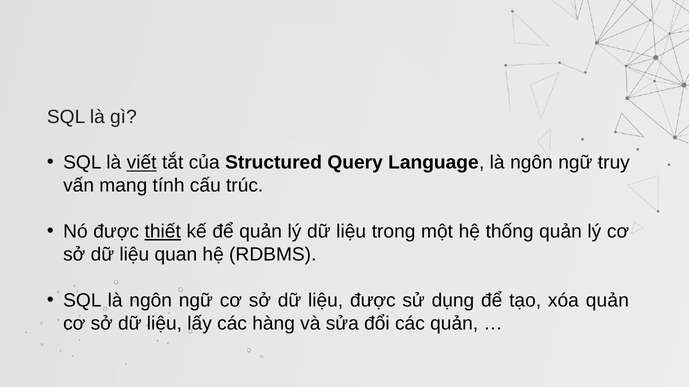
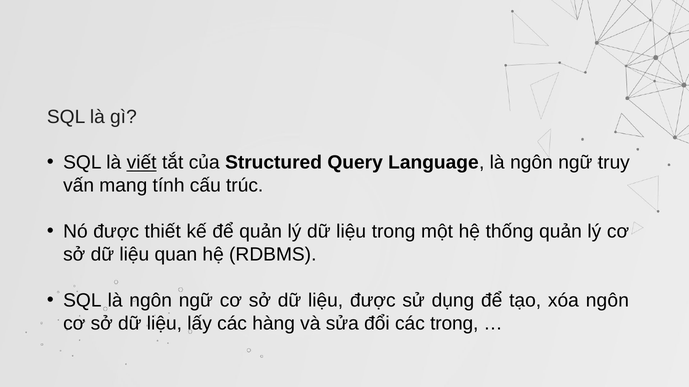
thiết underline: present -> none (163, 232)
xóa quản: quản -> ngôn (607, 301)
các quản: quản -> trong (454, 324)
